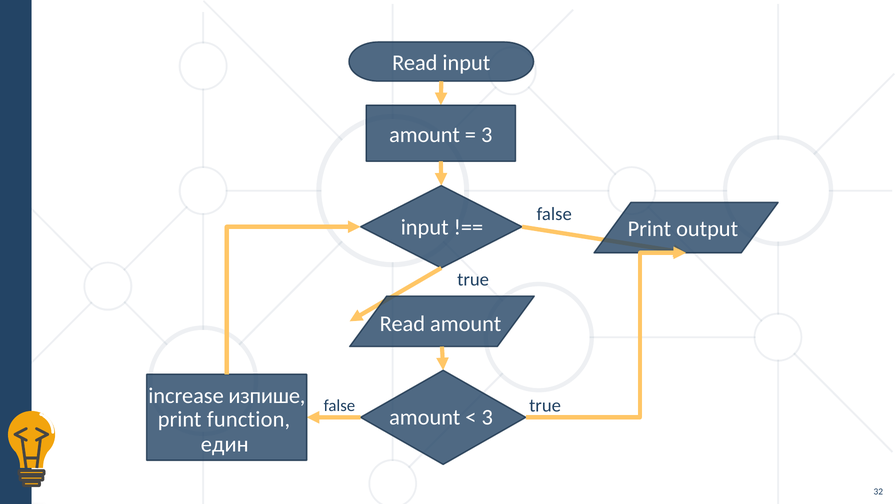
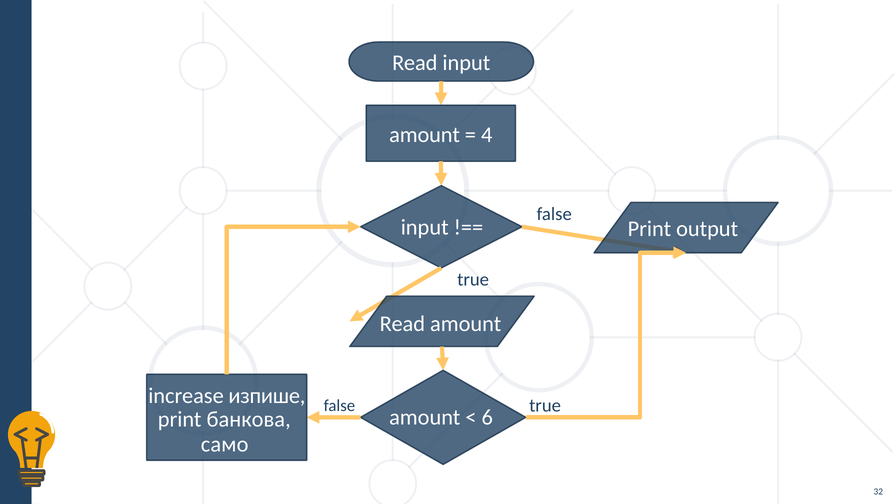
3: 3 -> 4 (487, 135)
3: 3 -> 6 (487, 417)
function: function -> банкова (249, 419)
един: един -> само (225, 444)
